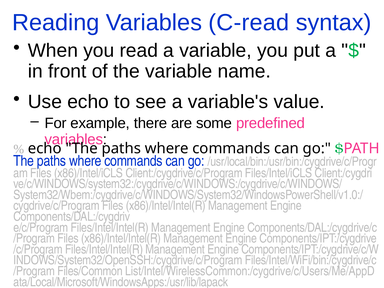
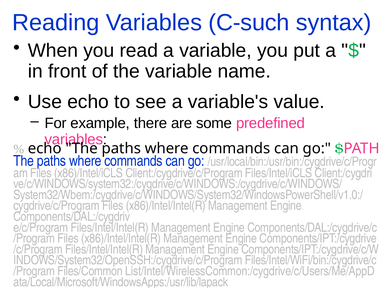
C-read: C-read -> C-such (249, 23)
